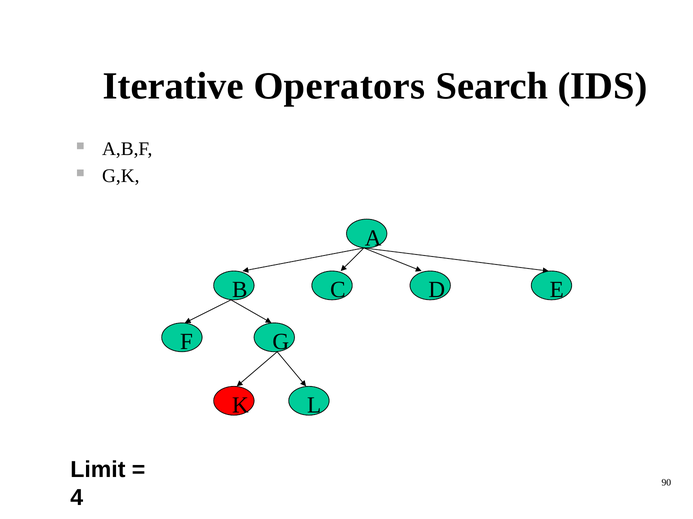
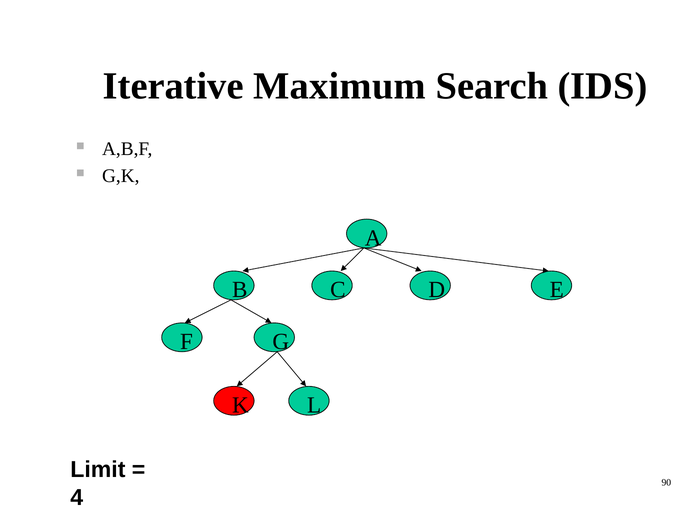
Operators: Operators -> Maximum (339, 86)
